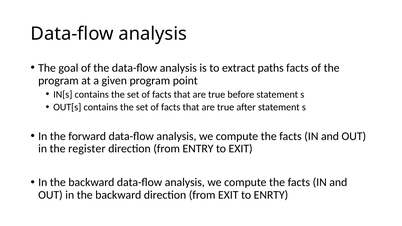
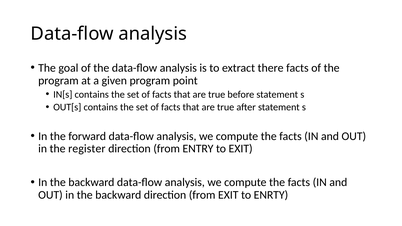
paths: paths -> there (271, 68)
